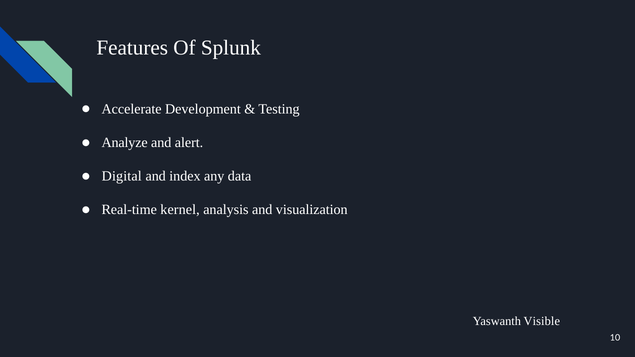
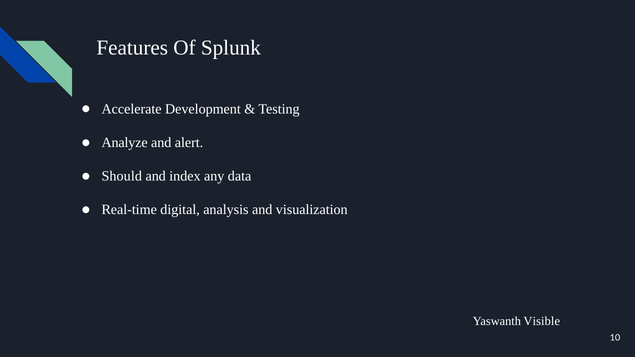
Digital: Digital -> Should (122, 176)
kernel: kernel -> digital (180, 210)
